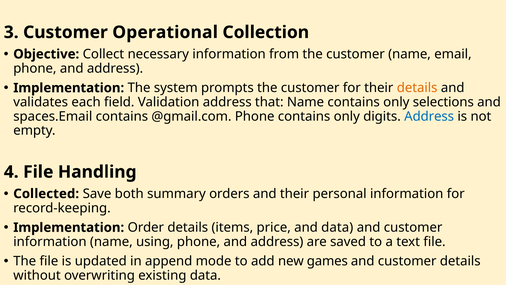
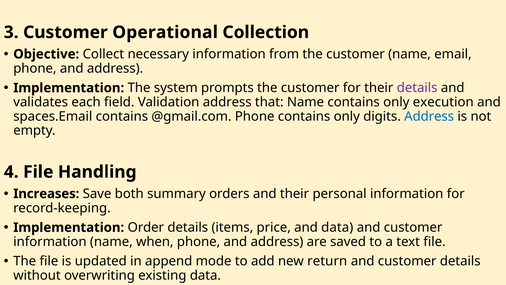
details colour: orange -> purple (417, 88)
selections: selections -> execution (443, 102)
Collected: Collected -> Increases (46, 194)
using: using -> when (155, 241)
games: games -> return (327, 261)
